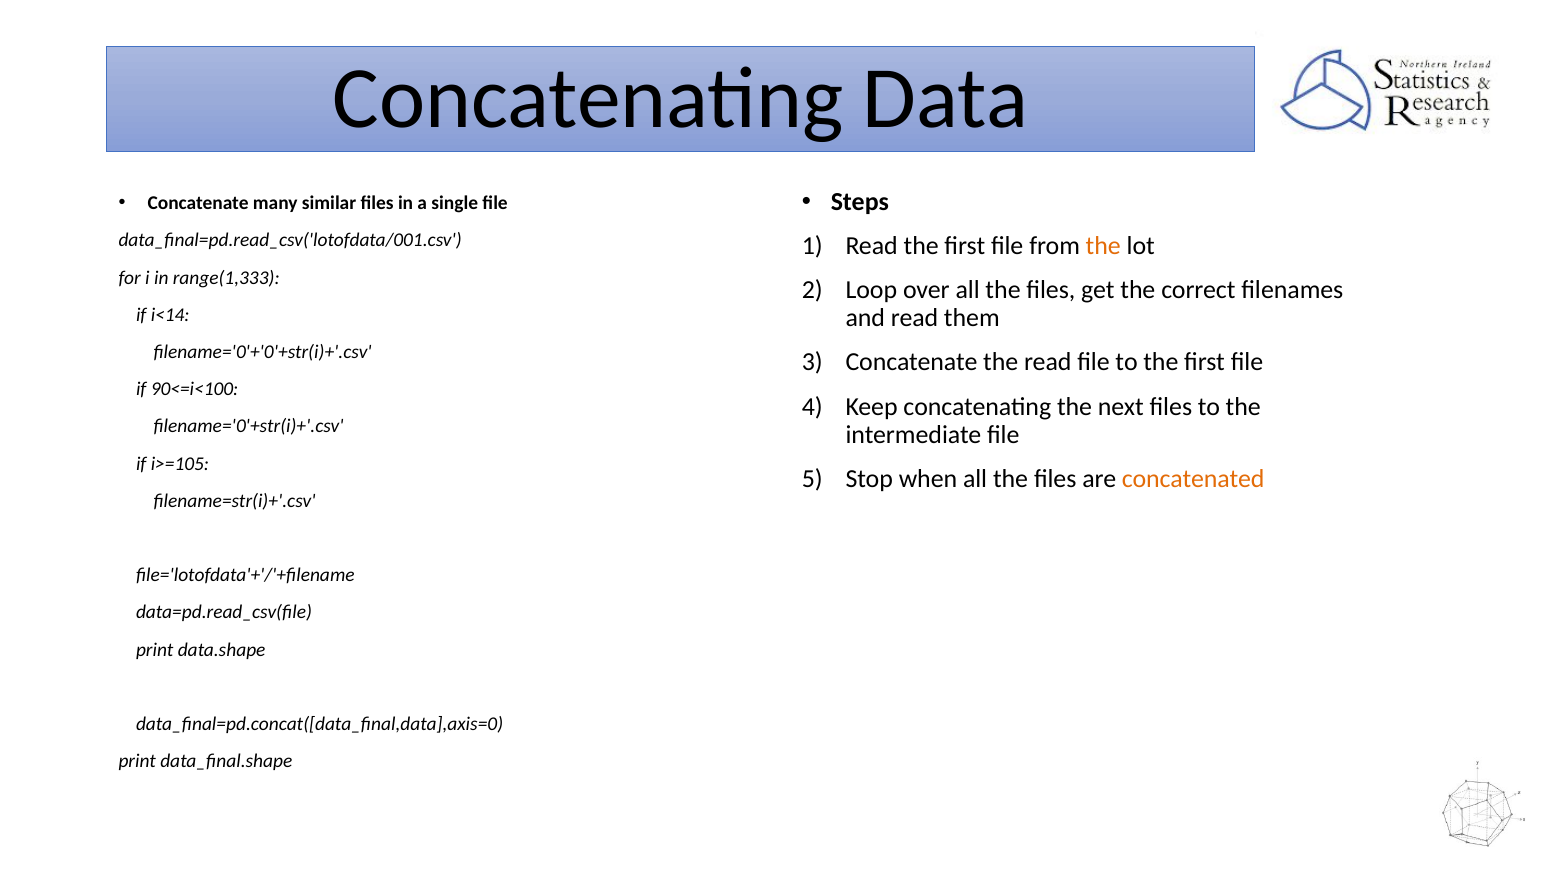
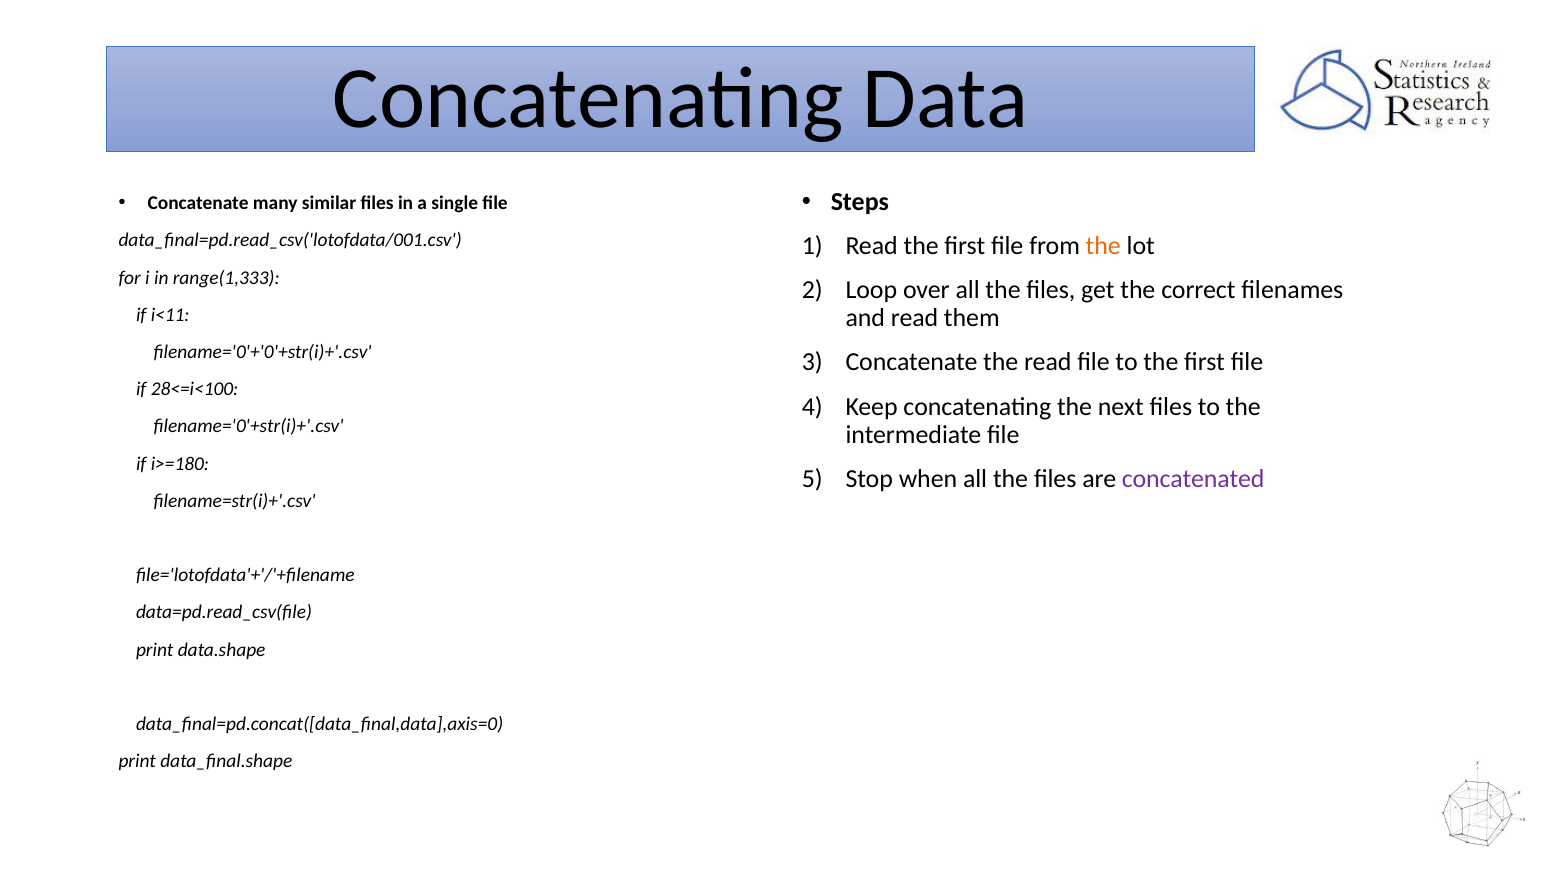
i<14: i<14 -> i<11 (170, 315)
90<=i<100: 90<=i<100 -> 28<=i<100 (195, 389)
i>=105: i>=105 -> i>=180 (180, 463)
concatenated colour: orange -> purple (1193, 478)
